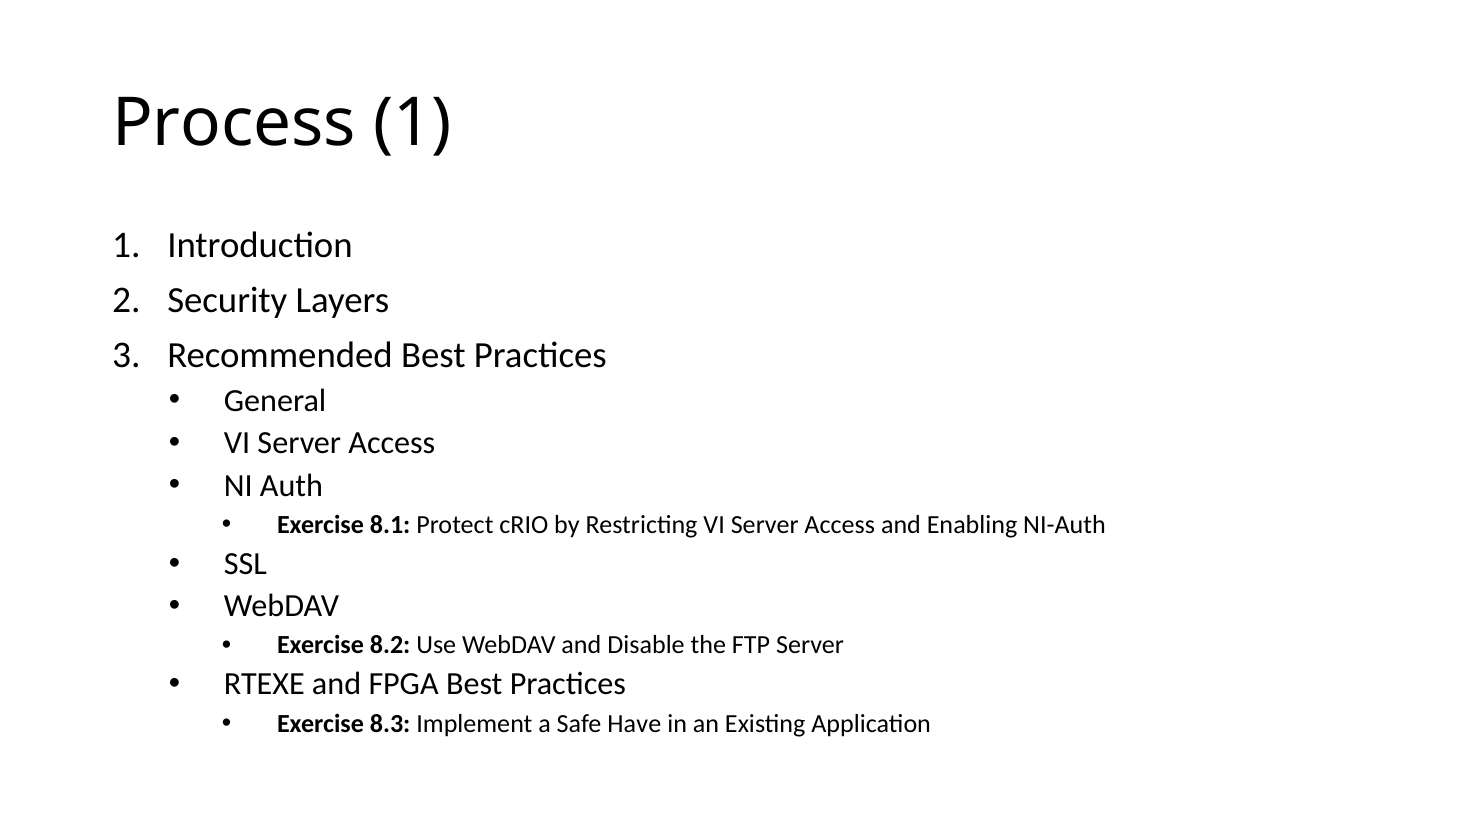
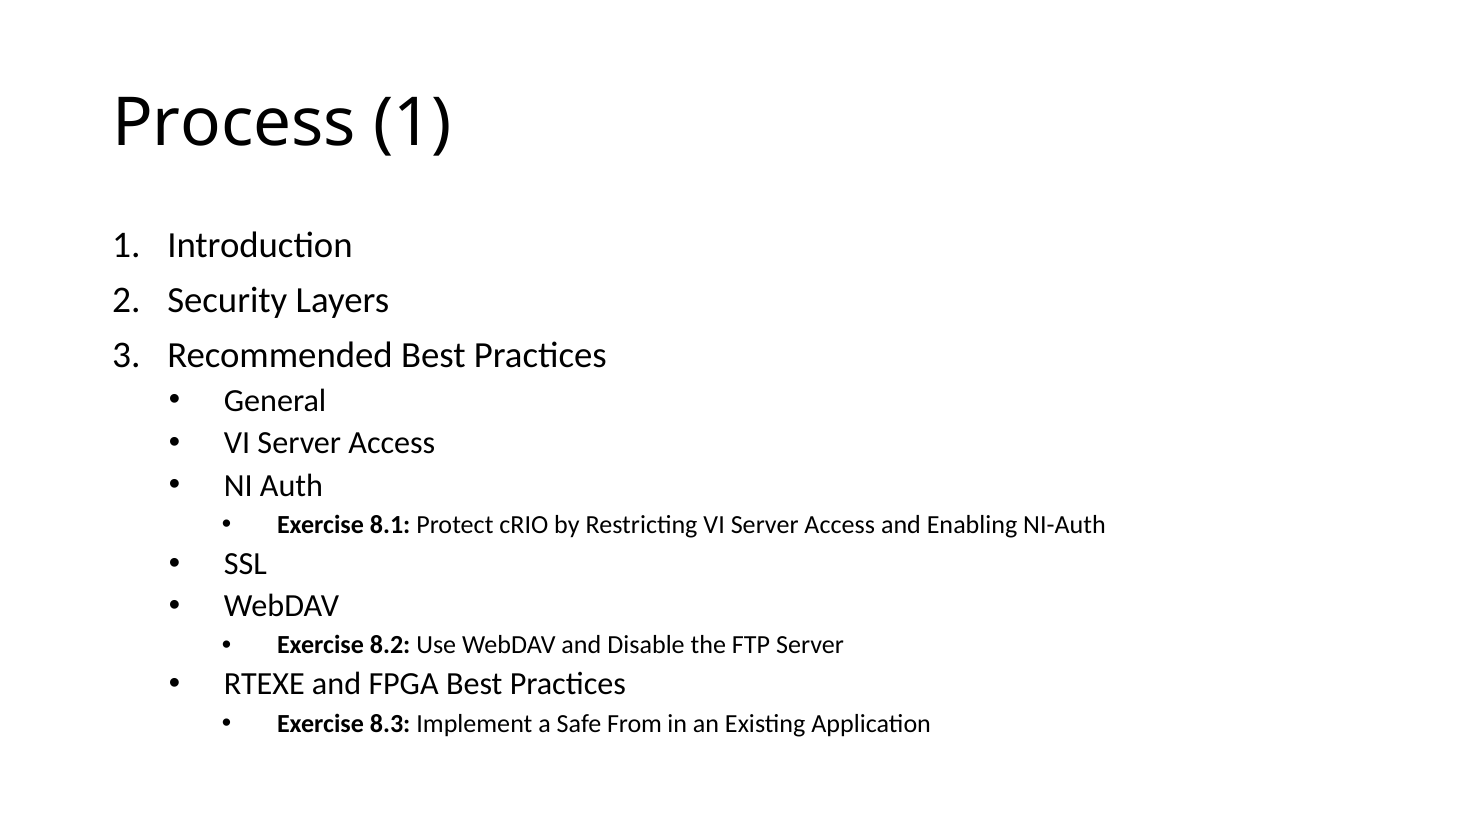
Have: Have -> From (635, 723)
